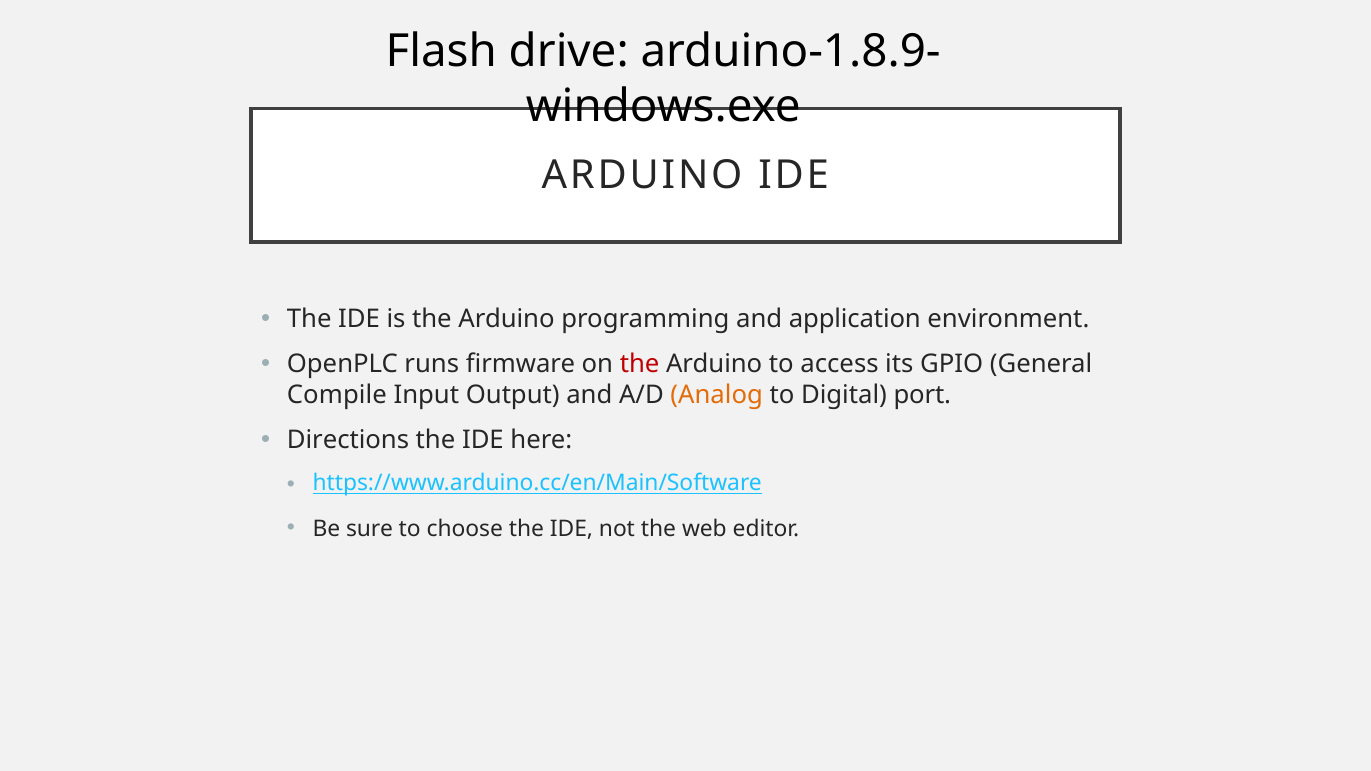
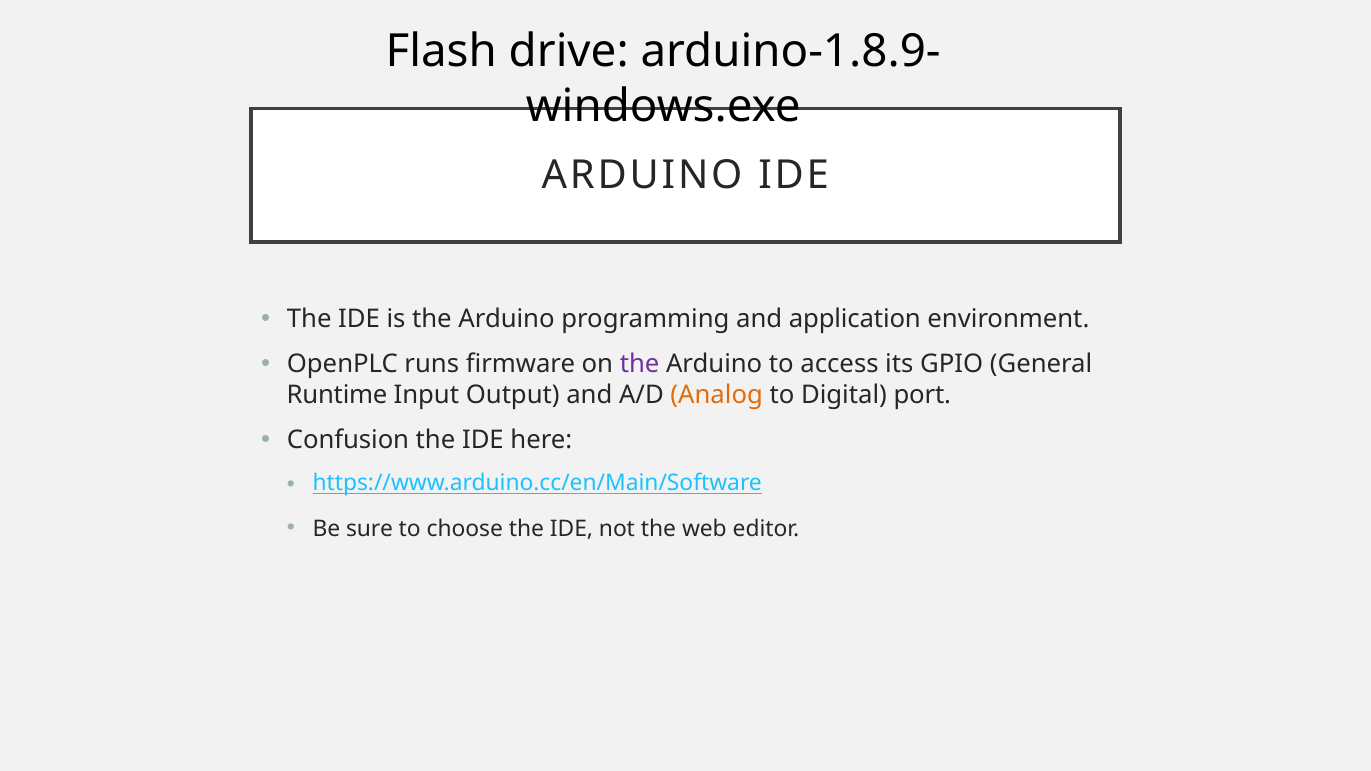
the colour: red -> purple (640, 364)
Compile: Compile -> Runtime (337, 395)
Directions: Directions -> Confusion (348, 440)
